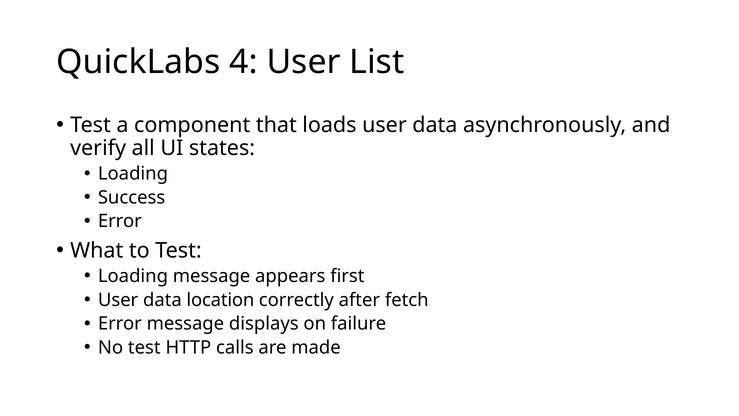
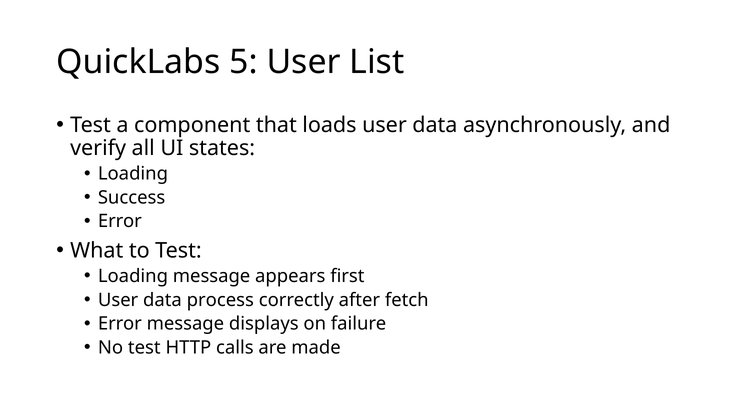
4: 4 -> 5 (244, 62)
location: location -> process (220, 300)
